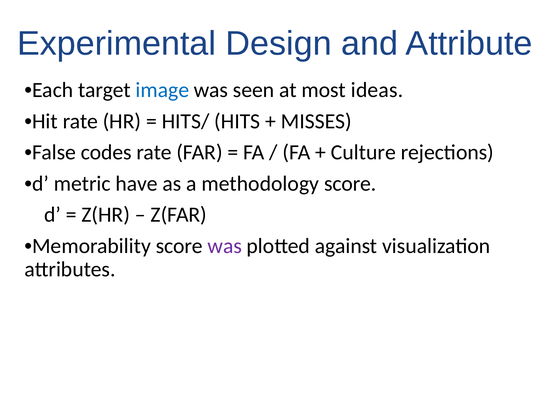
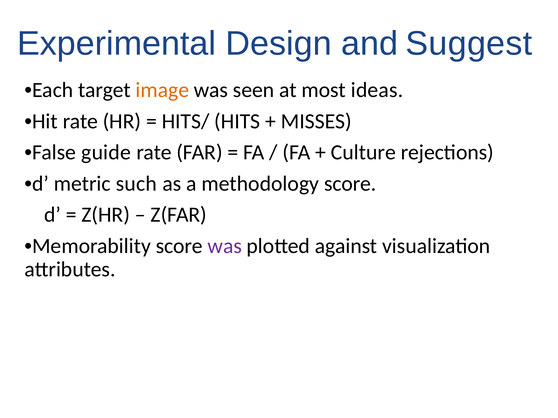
Attribute: Attribute -> Suggest (469, 43)
image colour: blue -> orange (162, 90)
codes: codes -> guide (106, 153)
have: have -> such (136, 184)
